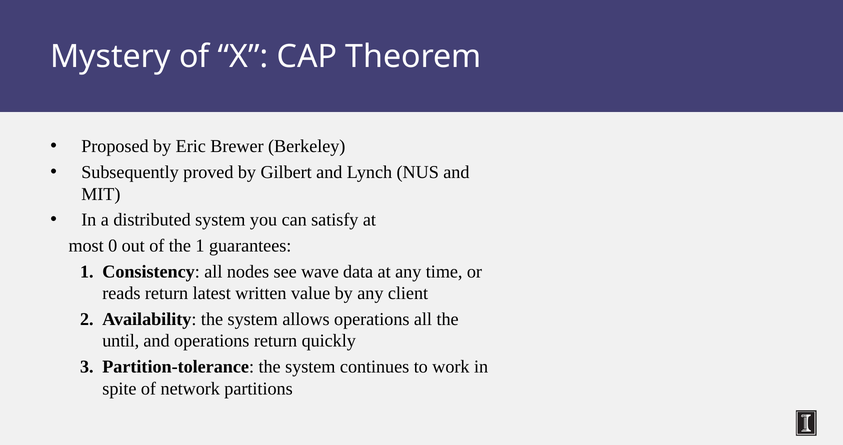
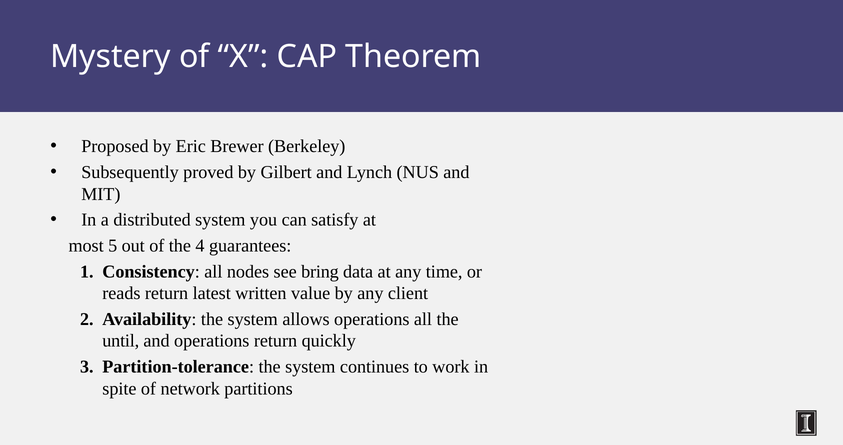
0: 0 -> 5 (113, 246)
the 1: 1 -> 4 (200, 246)
wave: wave -> bring (320, 272)
